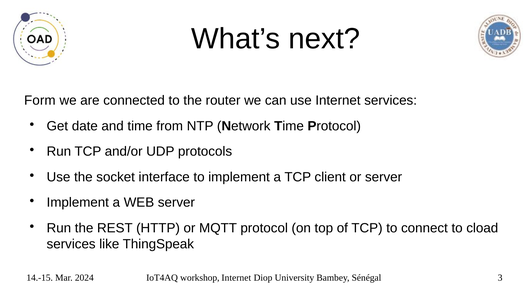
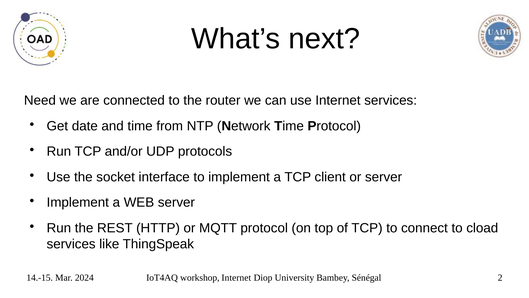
Form: Form -> Need (40, 100)
3: 3 -> 2 (500, 277)
